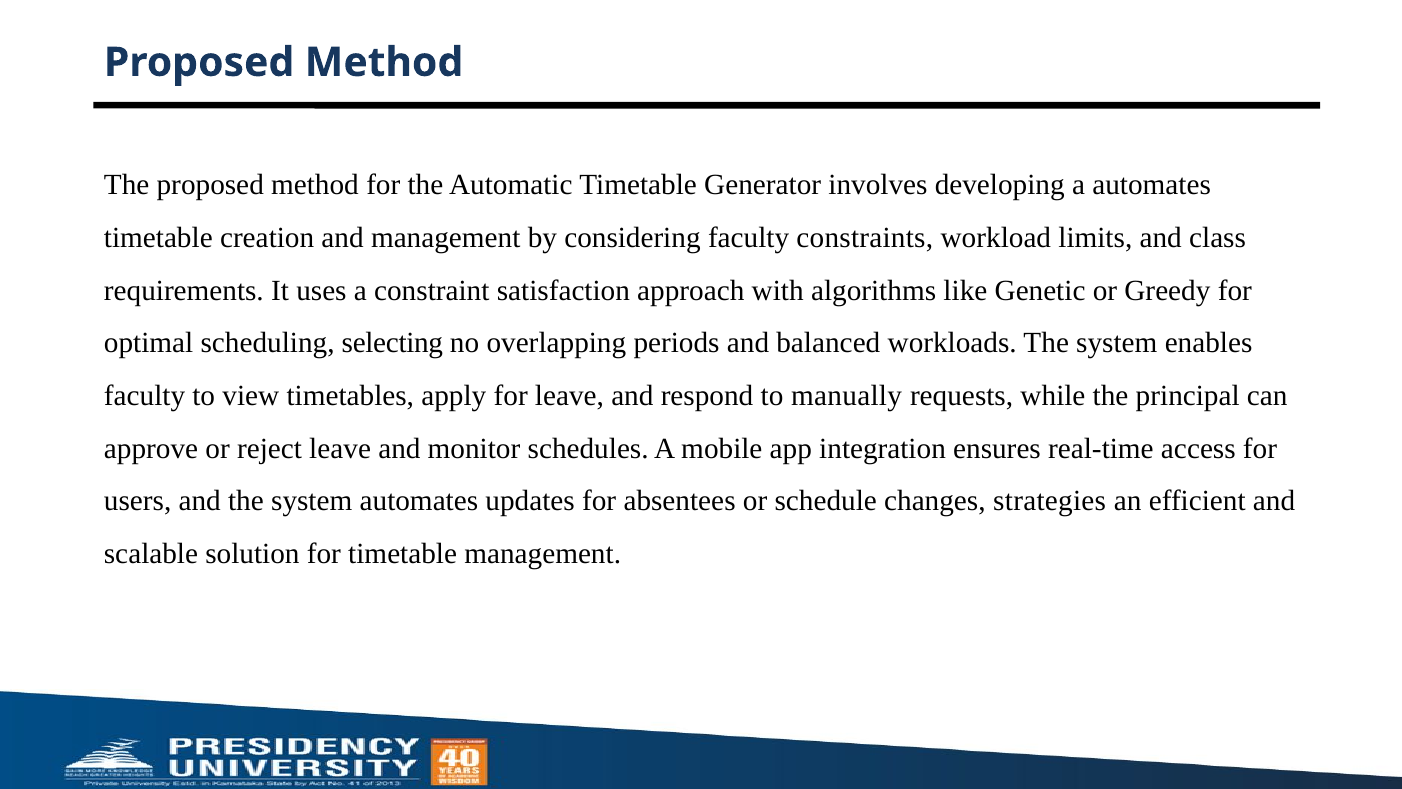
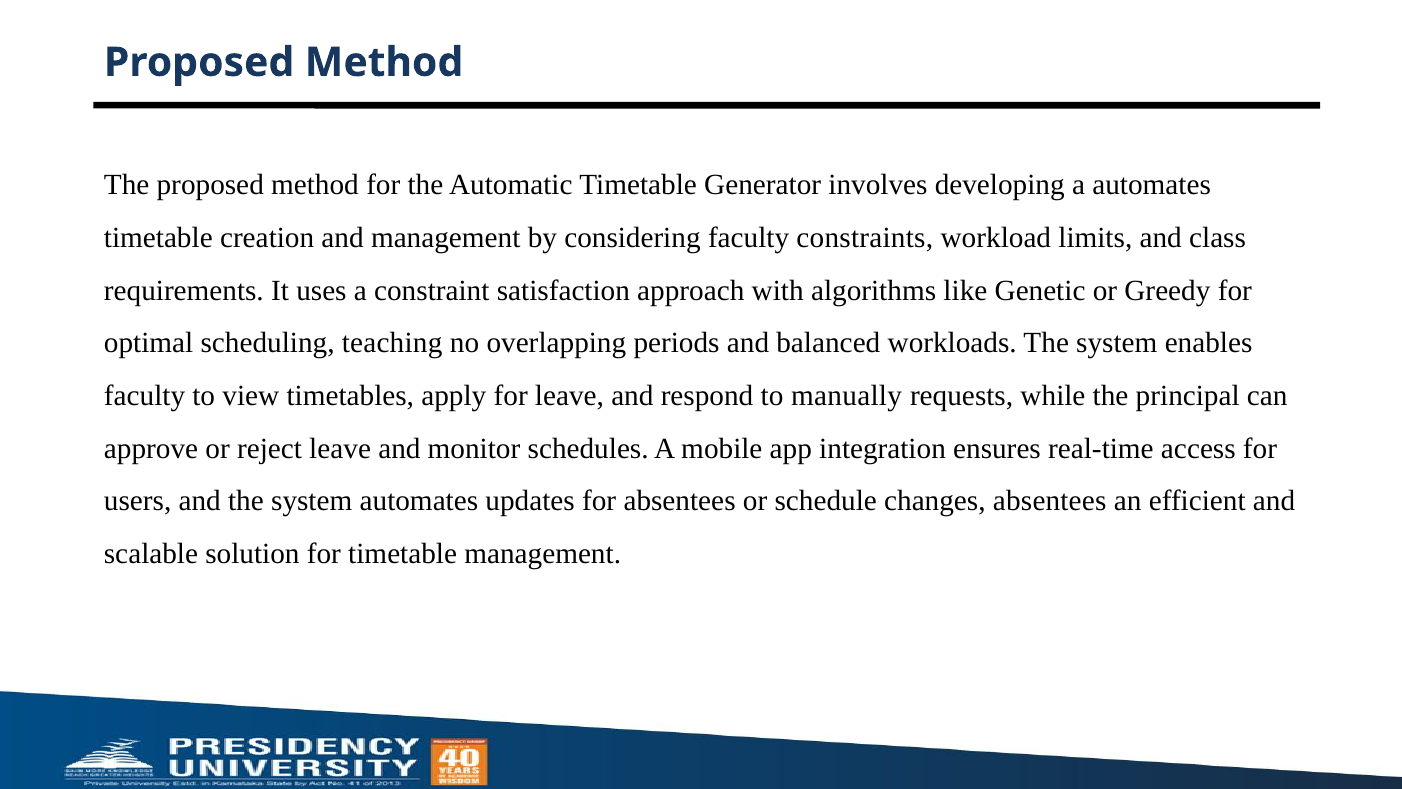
selecting: selecting -> teaching (392, 343)
changes strategies: strategies -> absentees (1050, 501)
